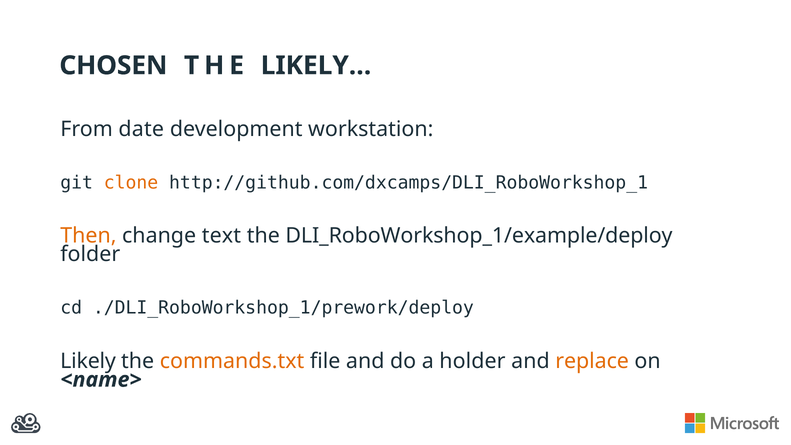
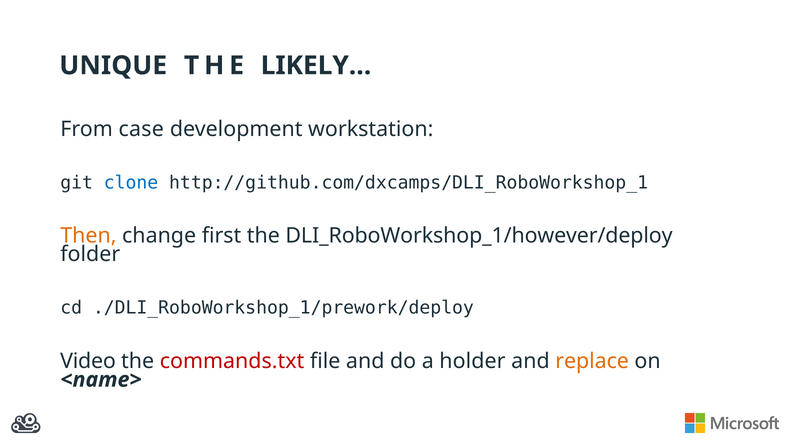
CHOSEN: CHOSEN -> UNIQUE (113, 66)
date: date -> case (141, 129)
clone colour: orange -> blue (131, 183)
text: text -> first (222, 236)
DLI_RoboWorkshop_1/example/deploy: DLI_RoboWorkshop_1/example/deploy -> DLI_RoboWorkshop_1/however/deploy (479, 236)
Likely: Likely -> Video (88, 361)
commands.txt colour: orange -> red (232, 361)
